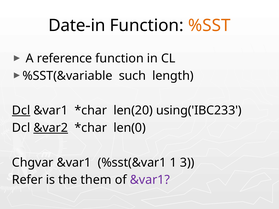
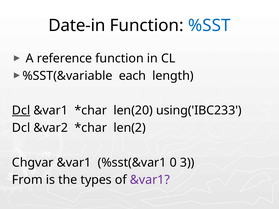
%SST colour: orange -> blue (209, 26)
such: such -> each (132, 76)
&var2 underline: present -> none (51, 128)
len(0: len(0 -> len(2 (130, 128)
1: 1 -> 0 (173, 163)
Refer: Refer -> From (27, 180)
them: them -> types (96, 180)
